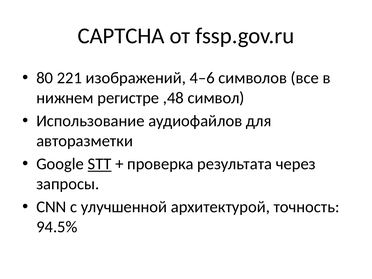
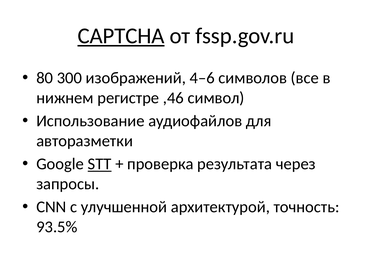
CAPTCHA underline: none -> present (121, 36)
221: 221 -> 300 (69, 78)
,48: ,48 -> ,46 (173, 98)
94.5%: 94.5% -> 93.5% (57, 227)
